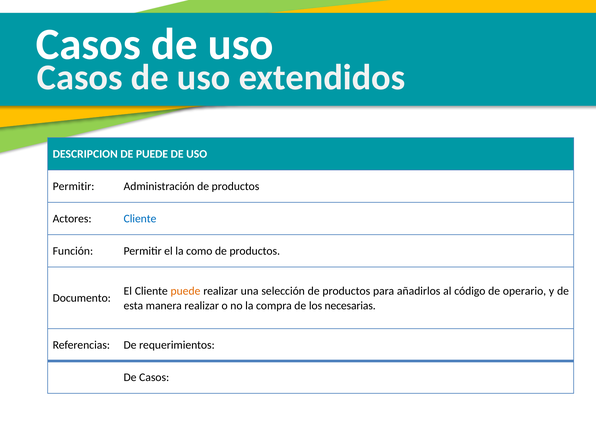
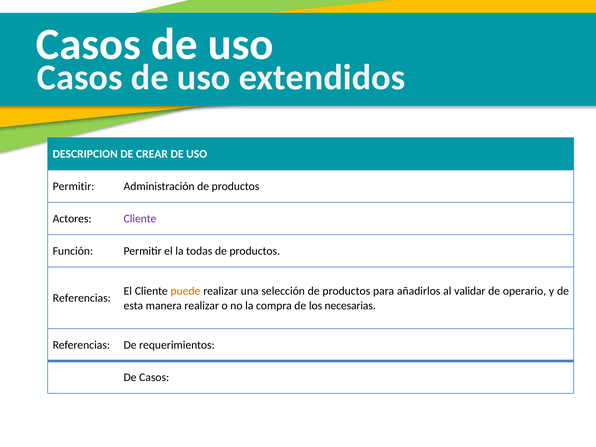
DE PUEDE: PUEDE -> CREAR (152, 154)
Cliente colour: blue -> purple (140, 219)
como: como -> todas (199, 251)
código: código -> validar (470, 291)
Documento: Documento -> Referencias (82, 298)
